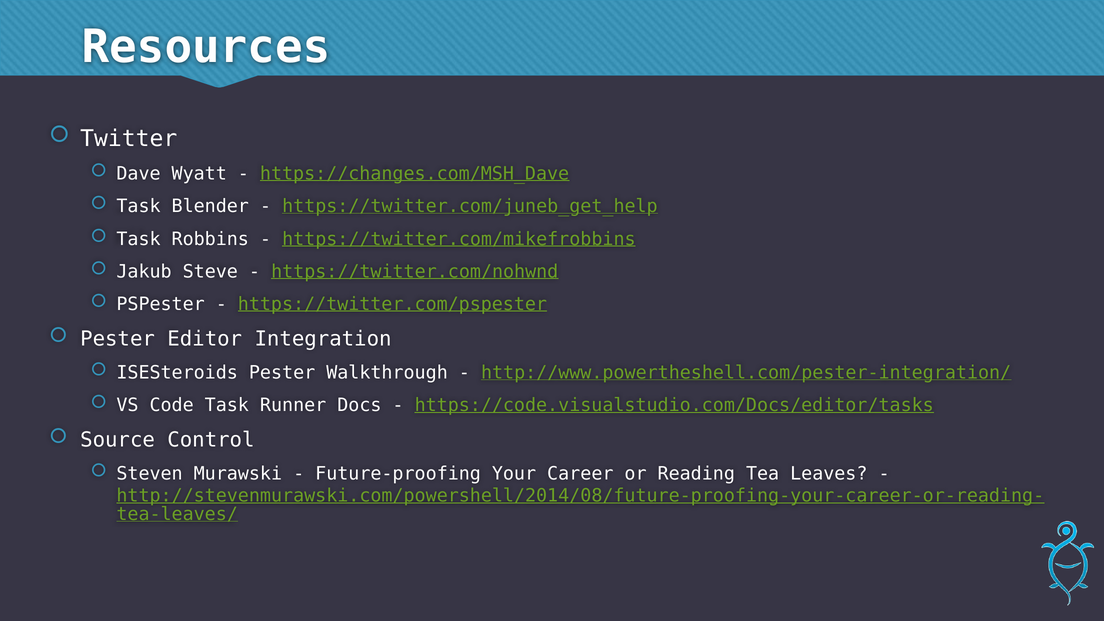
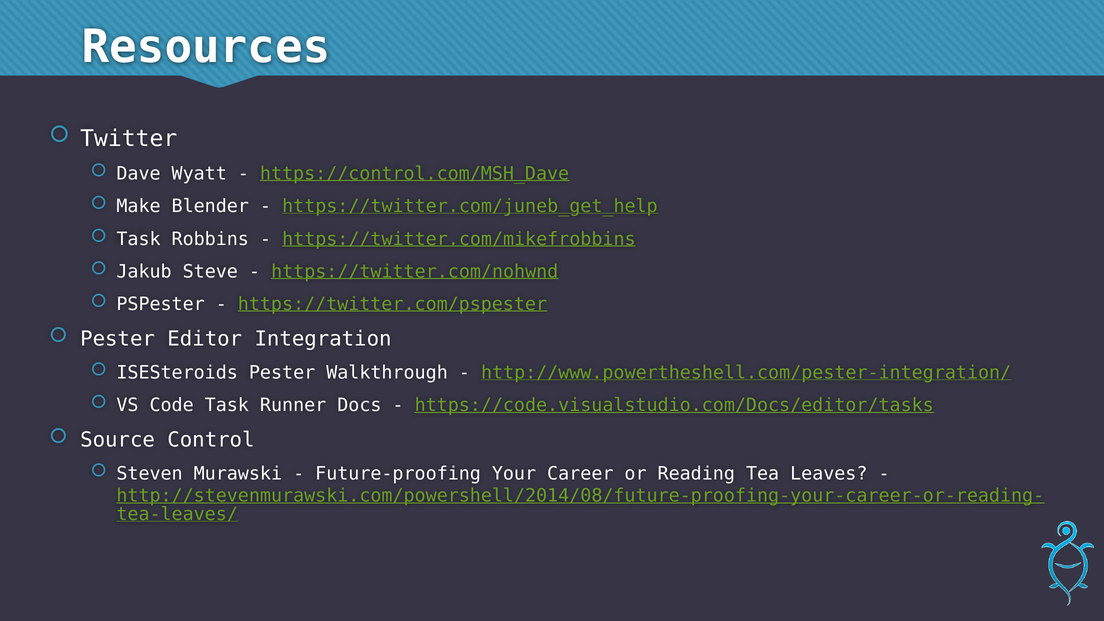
https://changes.com/MSH_Dave: https://changes.com/MSH_Dave -> https://control.com/MSH_Dave (415, 174)
Task: Task -> Make (139, 206)
